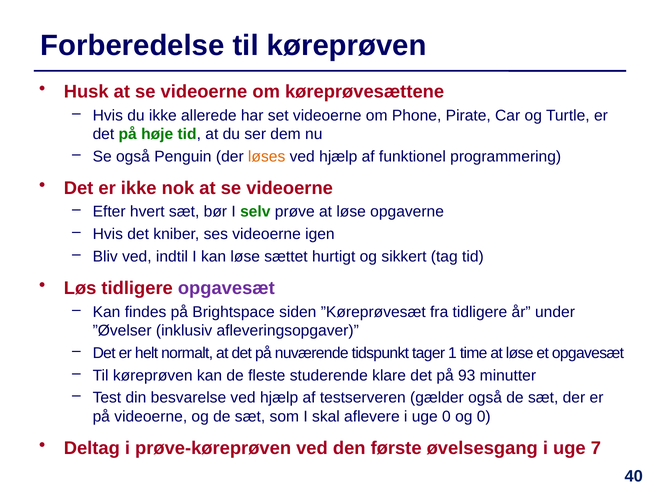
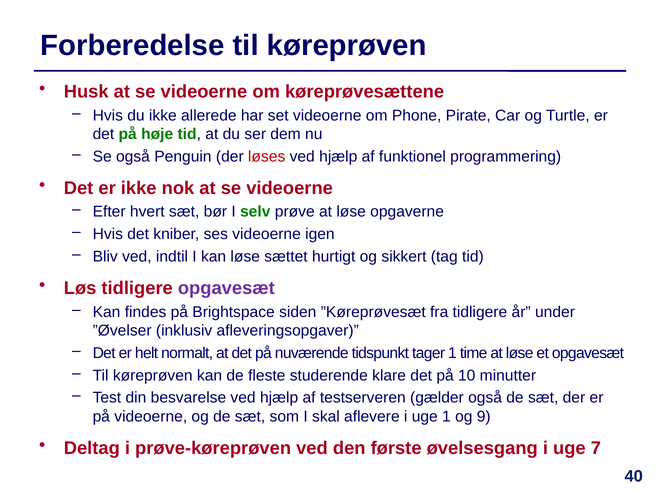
løses colour: orange -> red (267, 156)
93: 93 -> 10 (467, 375)
uge 0: 0 -> 1 (446, 417)
og 0: 0 -> 9 (484, 417)
